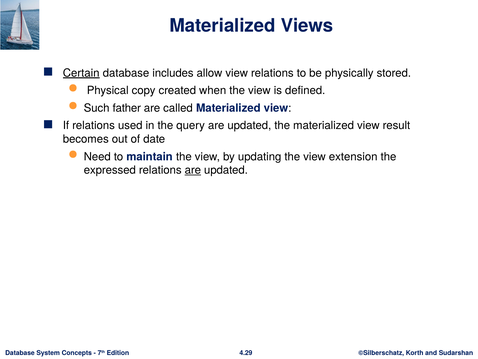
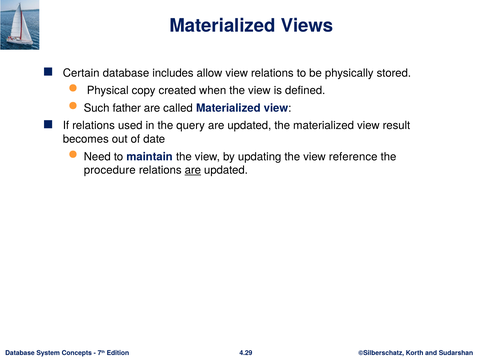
Certain underline: present -> none (81, 73)
extension: extension -> reference (353, 156)
expressed: expressed -> procedure (110, 170)
